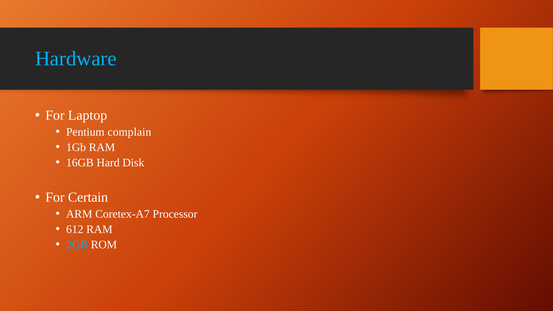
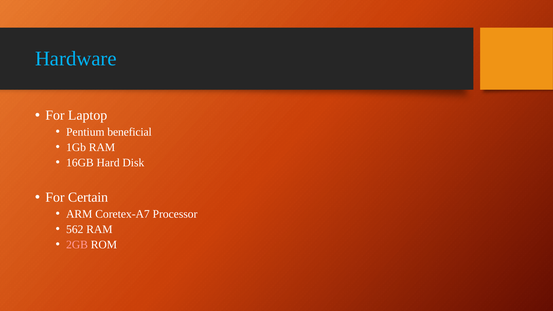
complain: complain -> beneficial (130, 132)
612: 612 -> 562 (75, 229)
2GB colour: light blue -> pink (77, 245)
